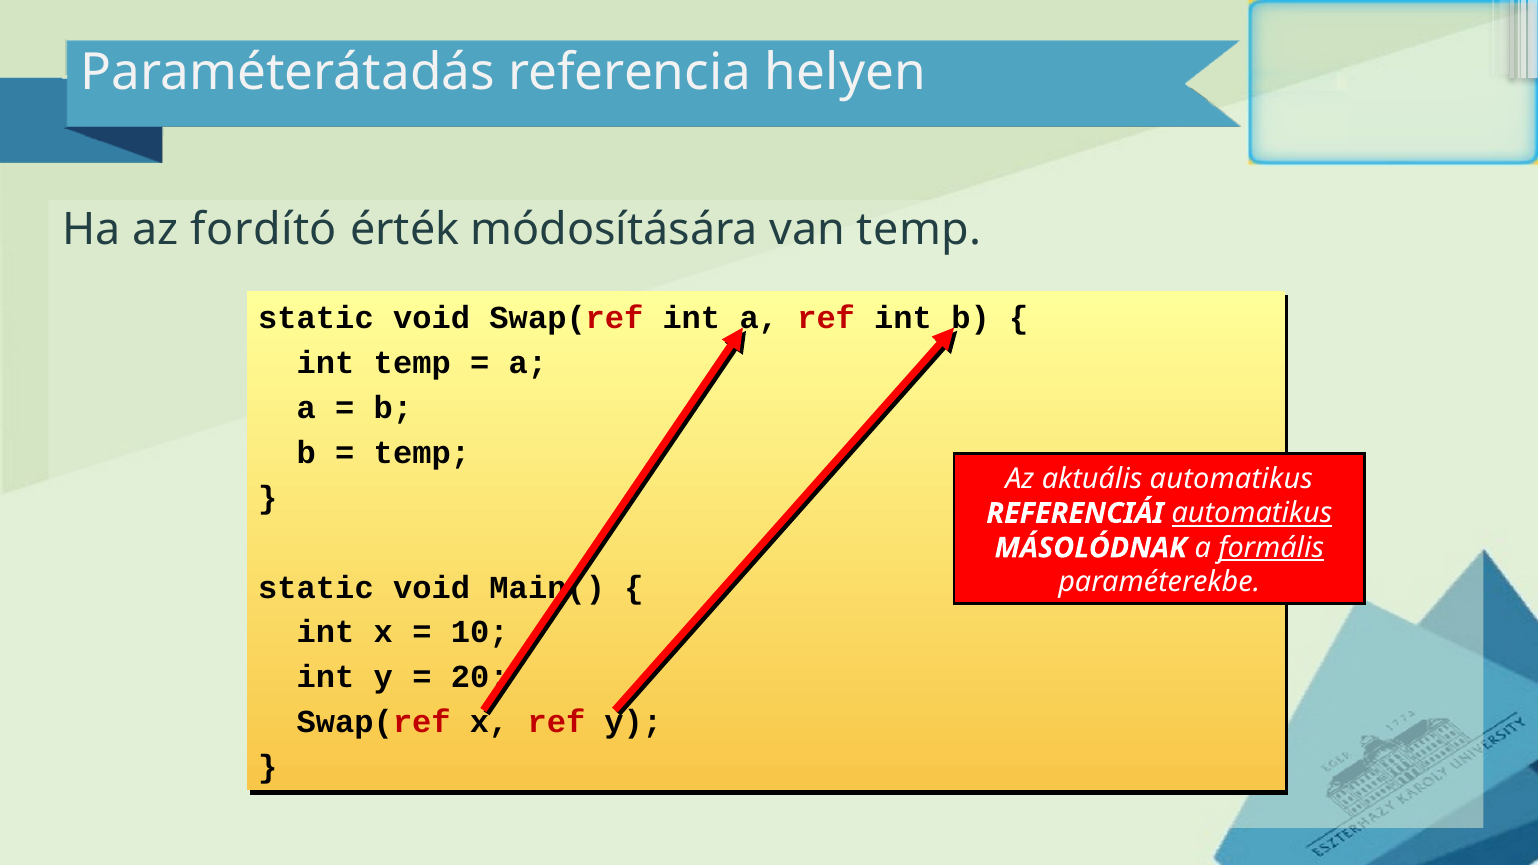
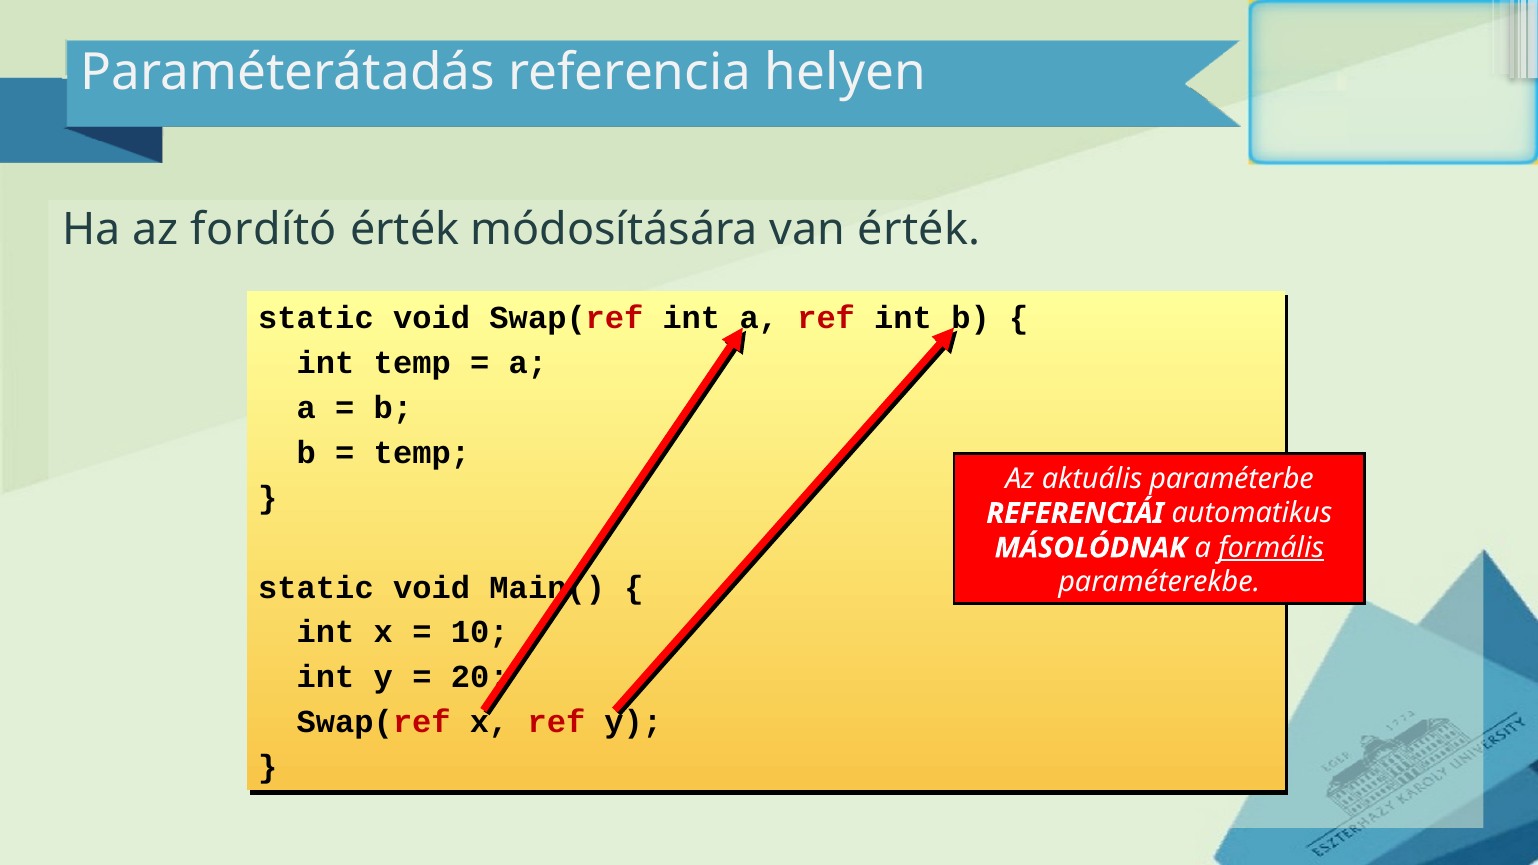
van temp: temp -> érték (919, 230)
aktuális automatikus: automatikus -> paraméterbe (1232, 479)
automatikus underline: present -> none (1252, 513)
